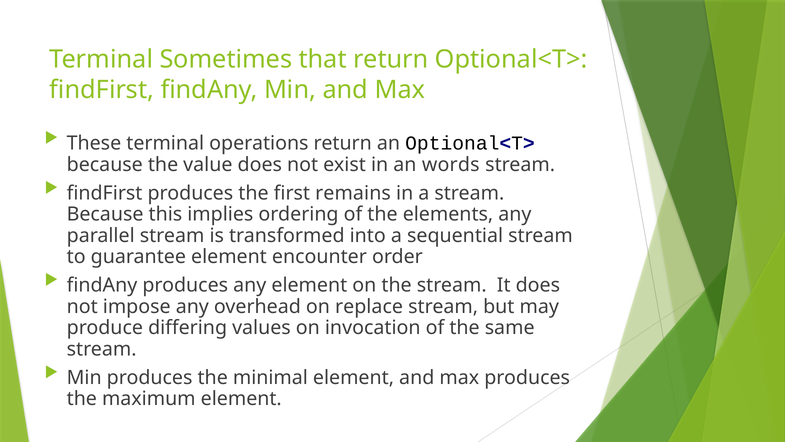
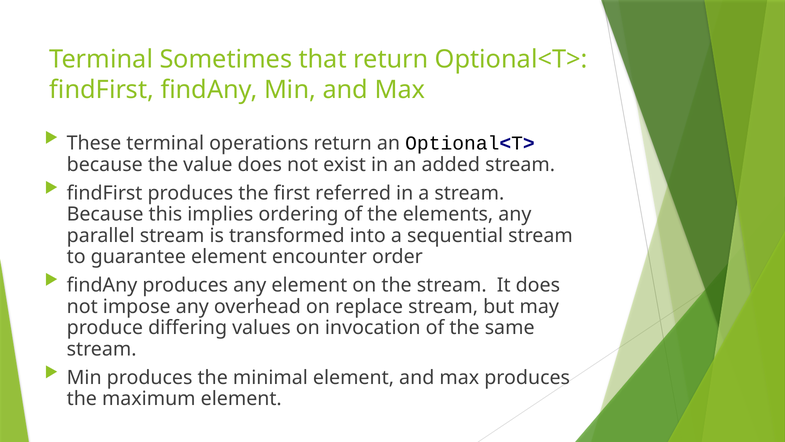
words: words -> added (451, 165)
remains: remains -> referred (353, 193)
